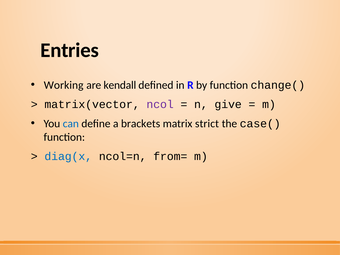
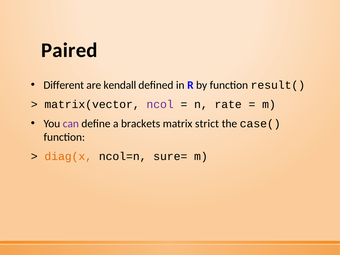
Entries: Entries -> Paired (69, 50)
Working: Working -> Different (64, 85)
change(: change( -> result( (278, 85)
give: give -> rate (228, 104)
can colour: blue -> purple (71, 124)
diag(x colour: blue -> orange (68, 156)
from=: from= -> sure= (170, 156)
